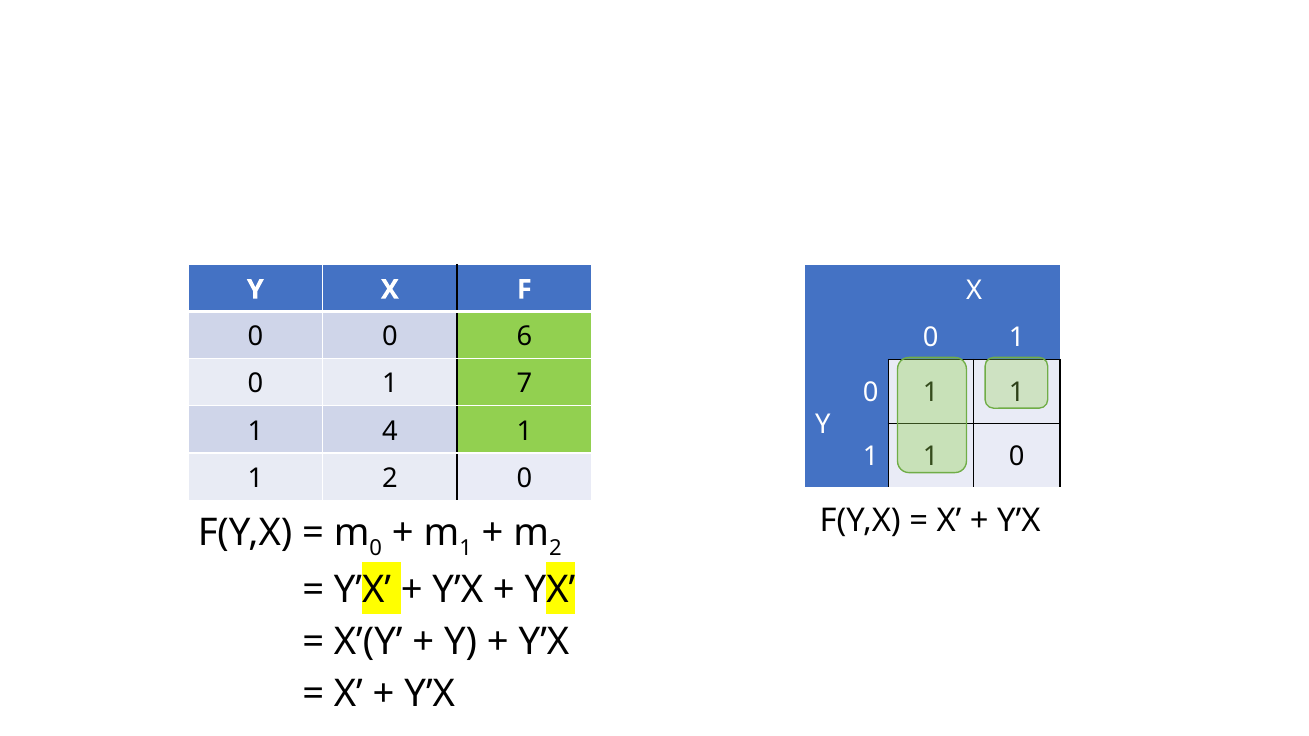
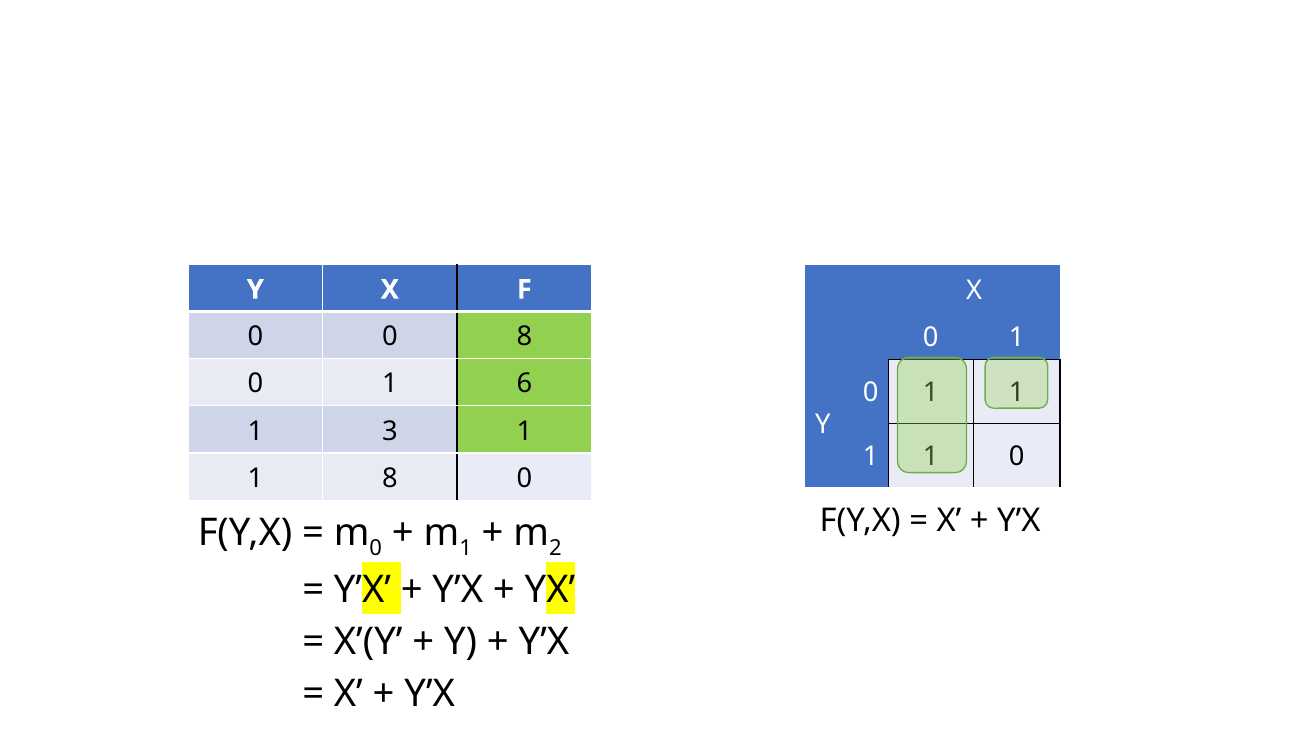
0 6: 6 -> 8 (524, 337)
7: 7 -> 6 (524, 384)
4: 4 -> 3 (390, 431)
1 2: 2 -> 8 (390, 478)
